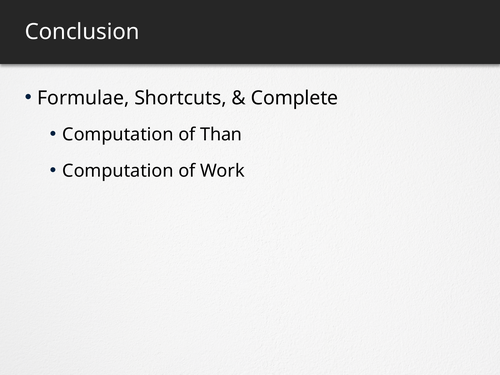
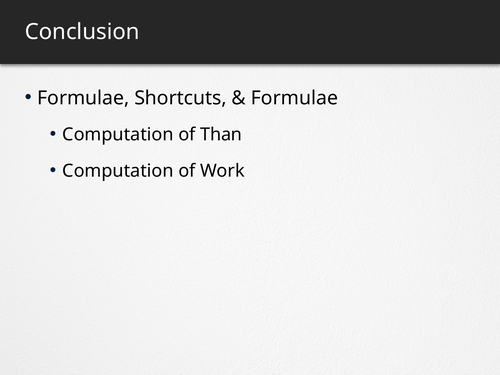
Complete: Complete -> Formulae (294, 98)
